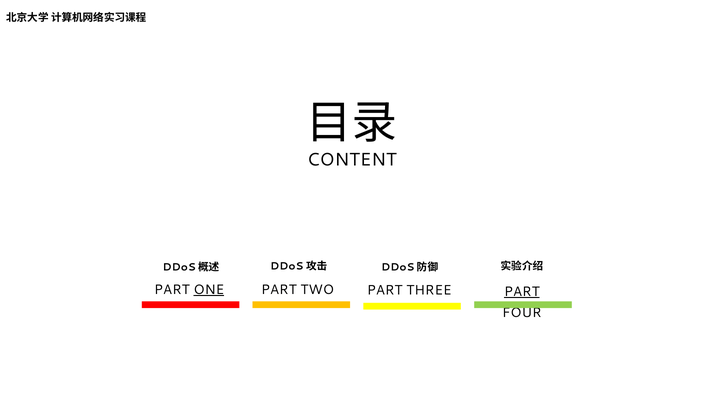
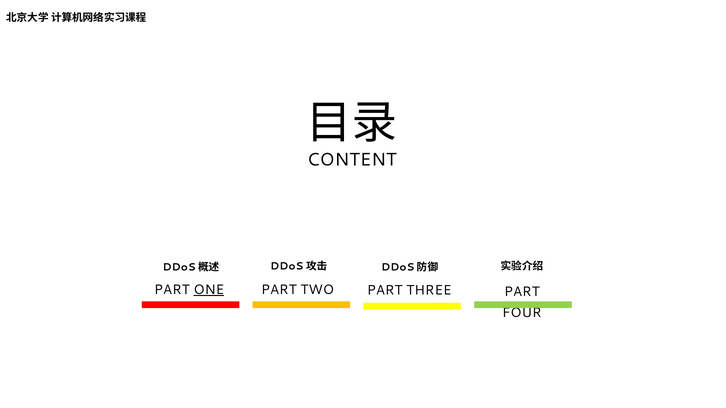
PART underline: present -> none (522, 292)
